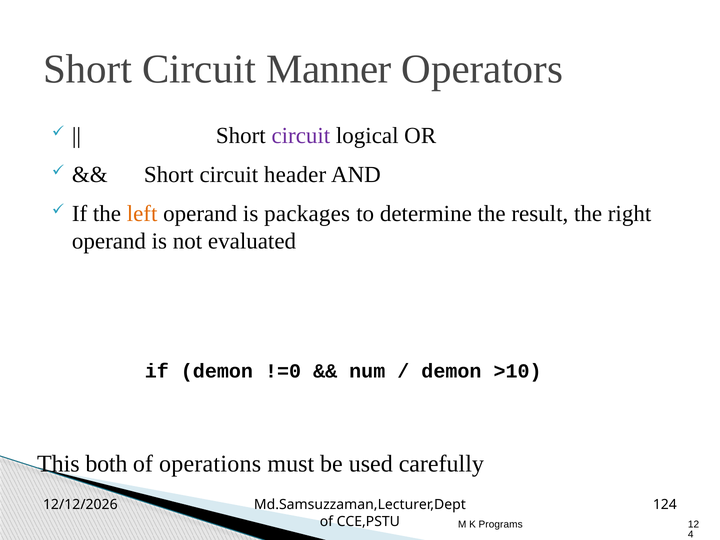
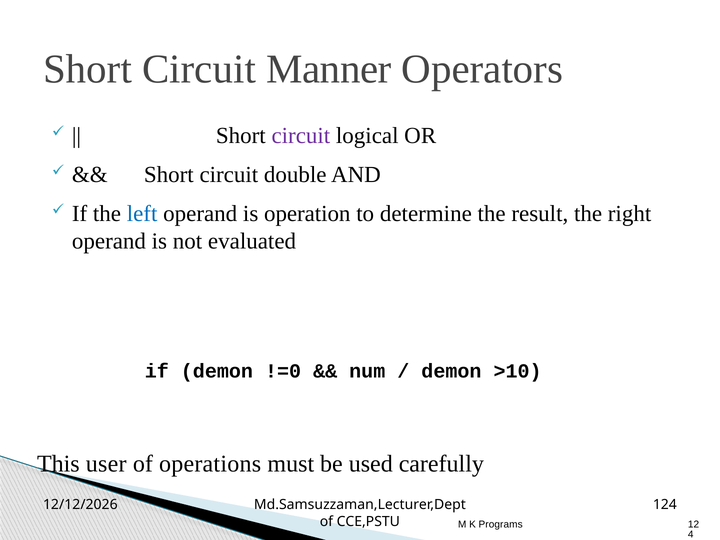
header: header -> double (295, 175)
left colour: orange -> blue (142, 214)
packages: packages -> operation (307, 214)
both: both -> user (106, 464)
